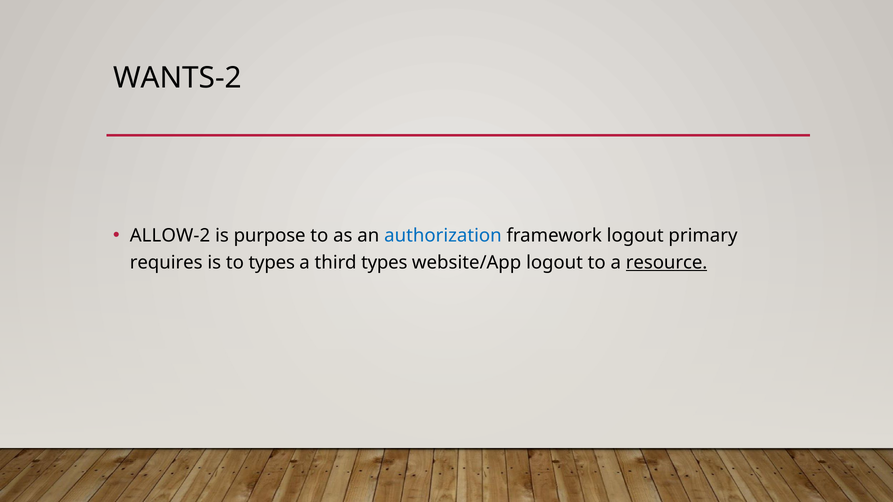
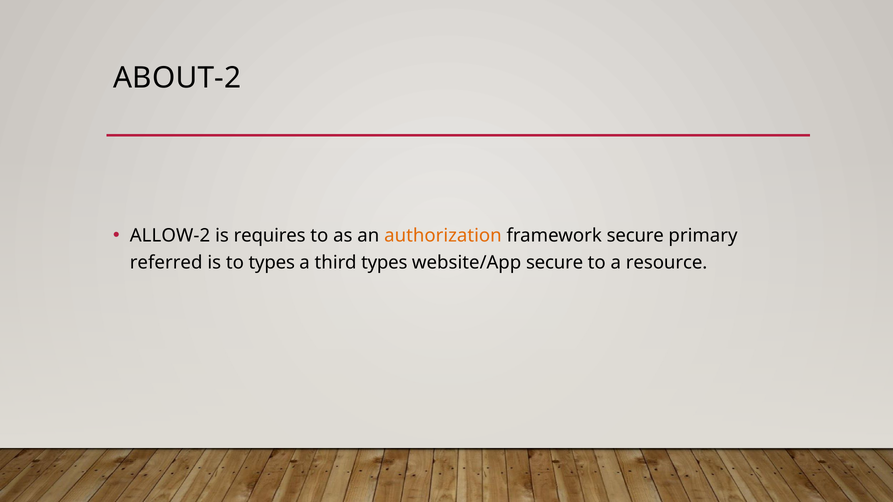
WANTS-2: WANTS-2 -> ABOUT-2 (177, 78)
purpose: purpose -> requires (270, 236)
authorization colour: blue -> orange (443, 236)
framework logout: logout -> secure (635, 236)
requires: requires -> referred (166, 263)
website/App logout: logout -> secure (555, 263)
resource underline: present -> none (667, 263)
